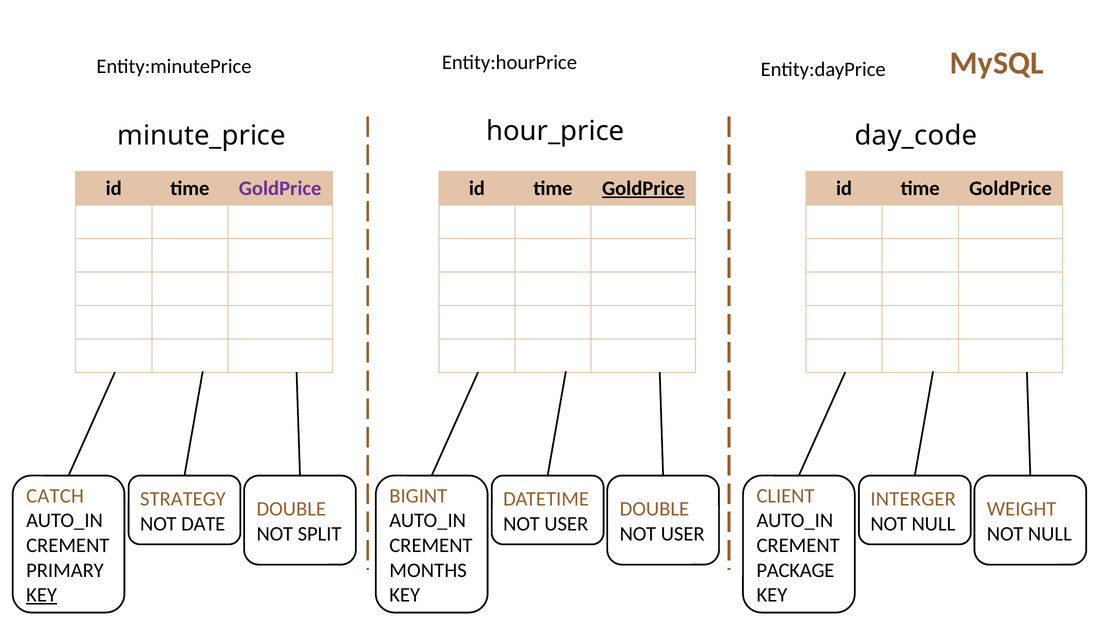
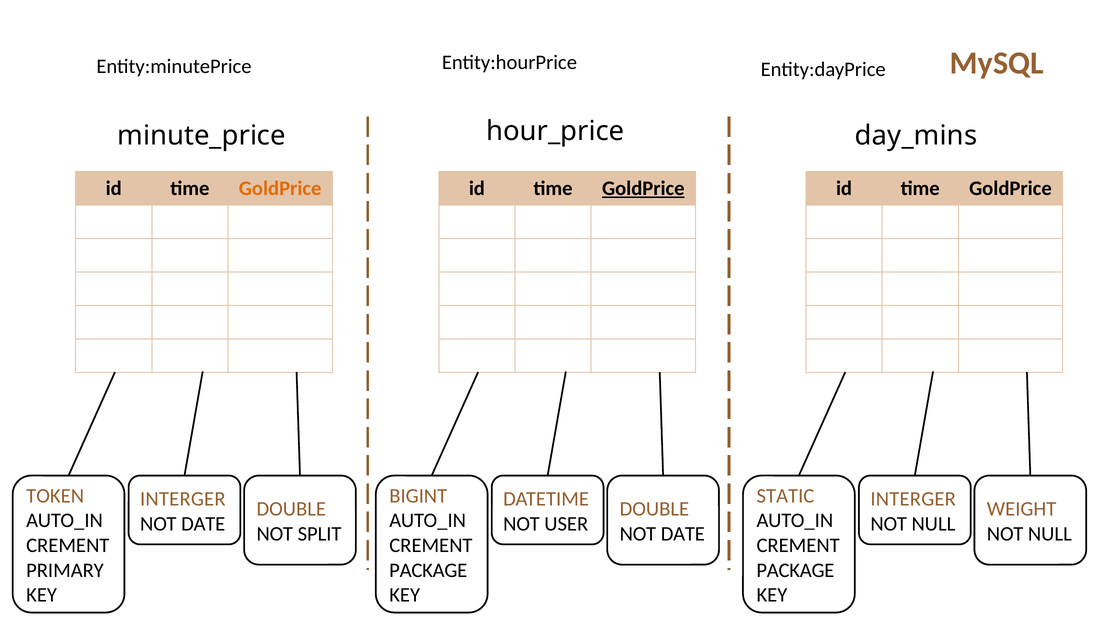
day_code: day_code -> day_mins (916, 135)
GoldPrice colour: purple -> orange (280, 188)
CATCH: CATCH -> TOKEN (55, 496)
CLIENT: CLIENT -> STATIC (785, 496)
STRATEGY: STRATEGY -> INTERGER (183, 499)
USER: USER -> DATE (683, 534)
MONTHS: MONTHS -> PACKAGE (428, 570)
KEY underline: present -> none (42, 595)
